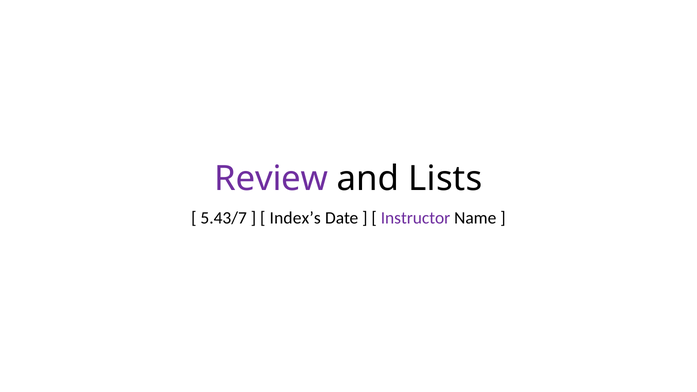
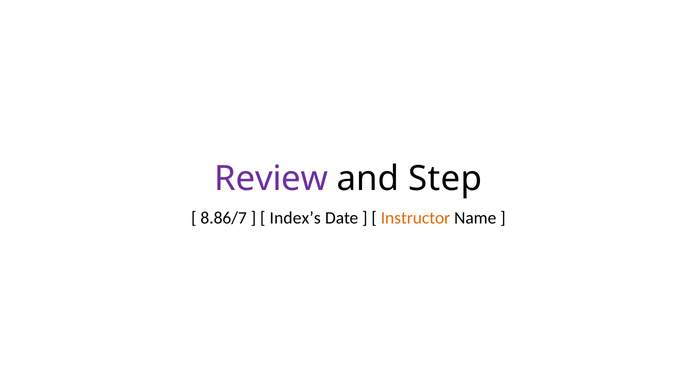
Lists: Lists -> Step (445, 179)
5.43/7: 5.43/7 -> 8.86/7 (224, 218)
Instructor colour: purple -> orange (416, 218)
